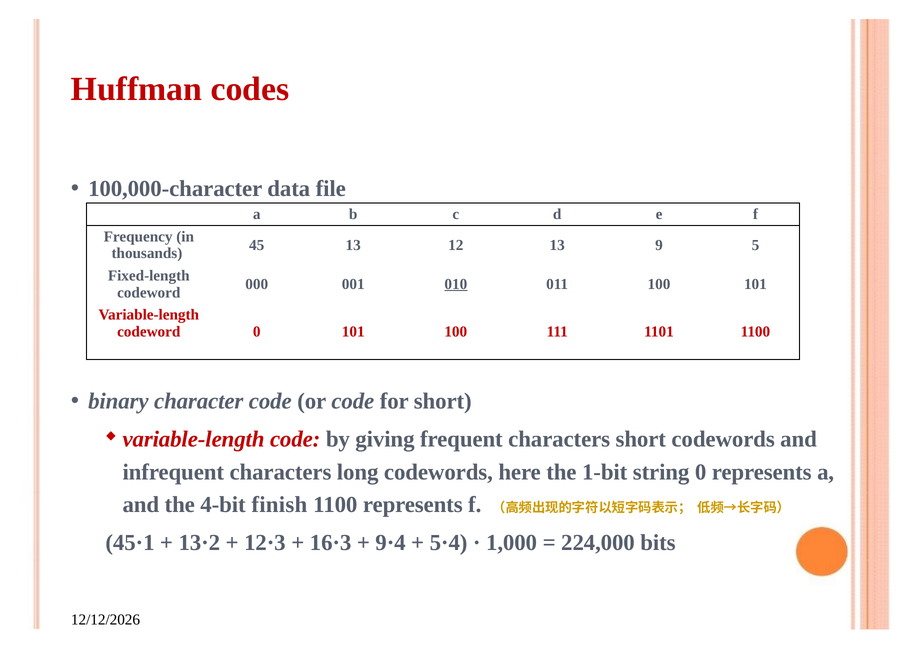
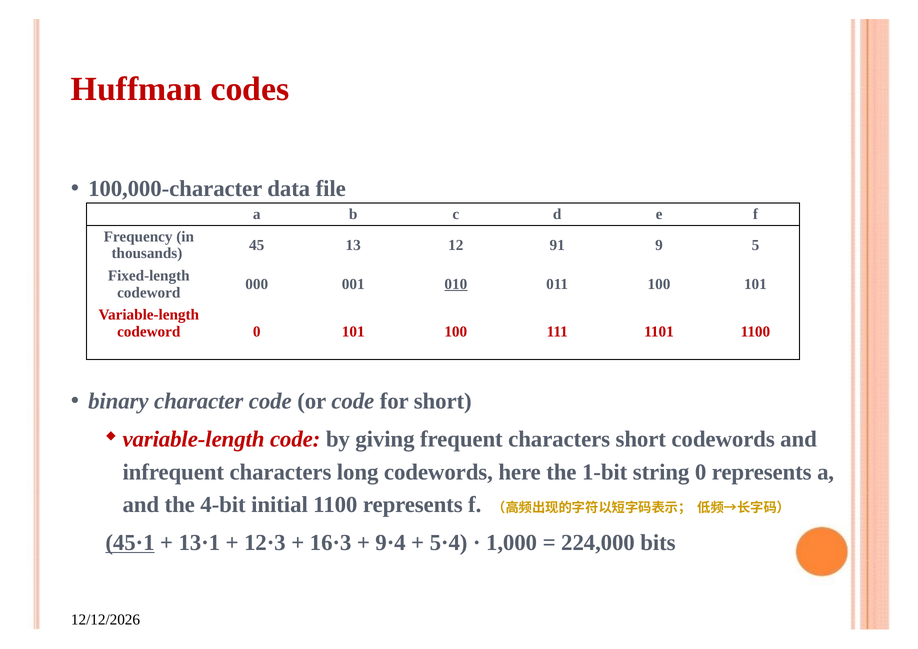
12 13: 13 -> 91 (557, 245)
finish: finish -> initial (279, 505)
45·1 underline: none -> present (130, 543)
13·2: 13·2 -> 13·1 (199, 543)
